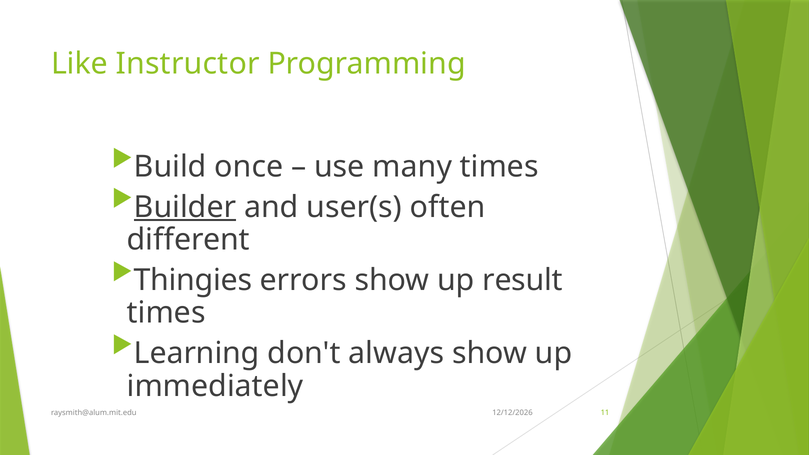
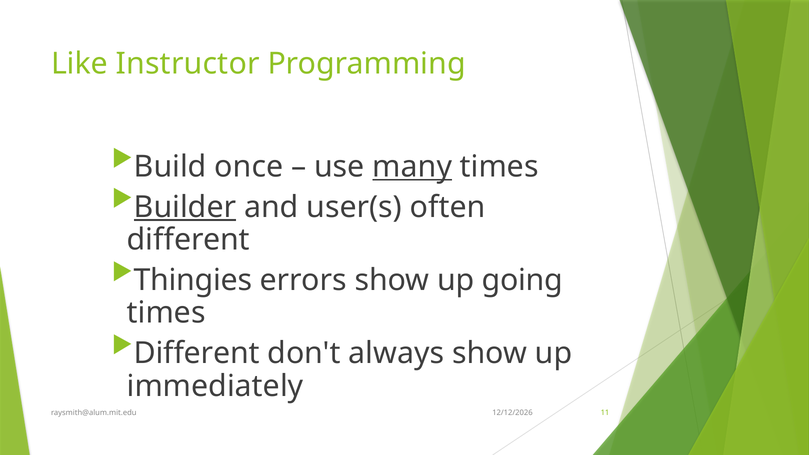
many underline: none -> present (412, 167)
result: result -> going (522, 280)
Learning: Learning -> Different (197, 353)
